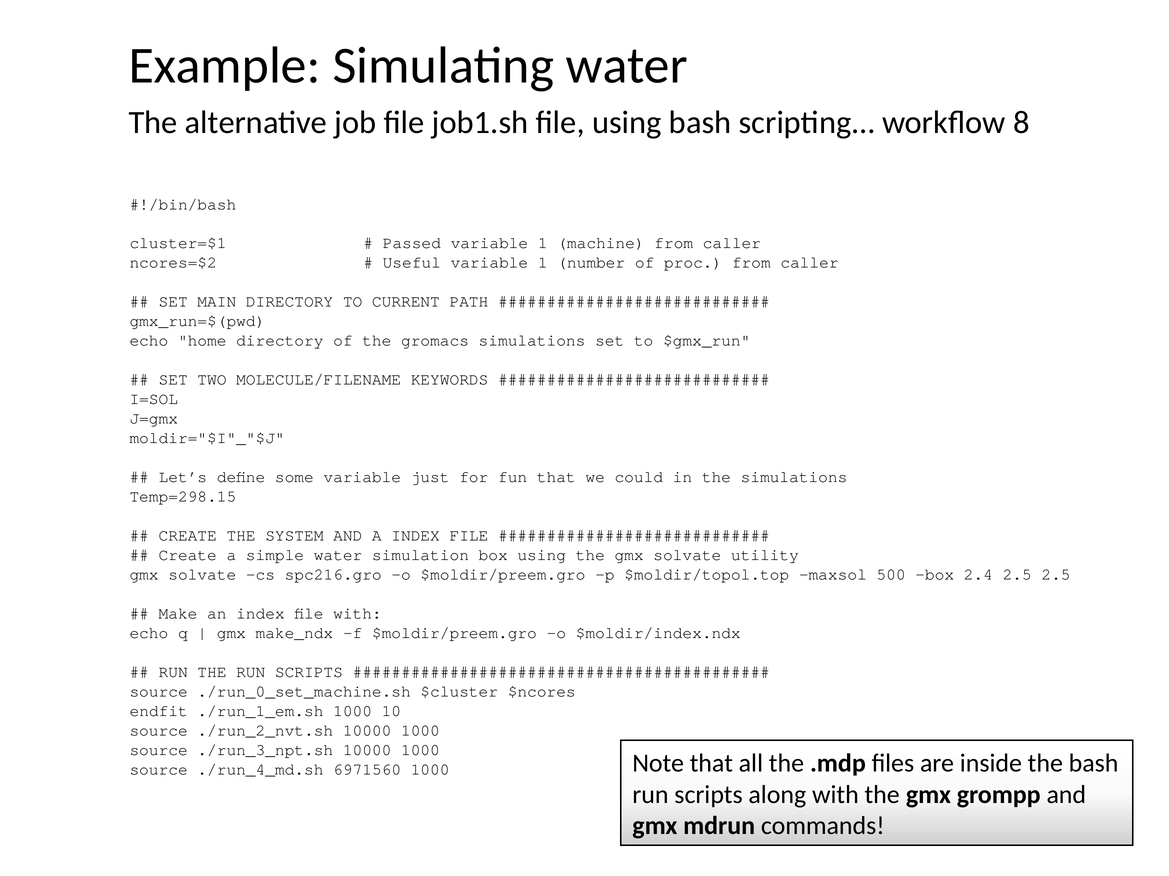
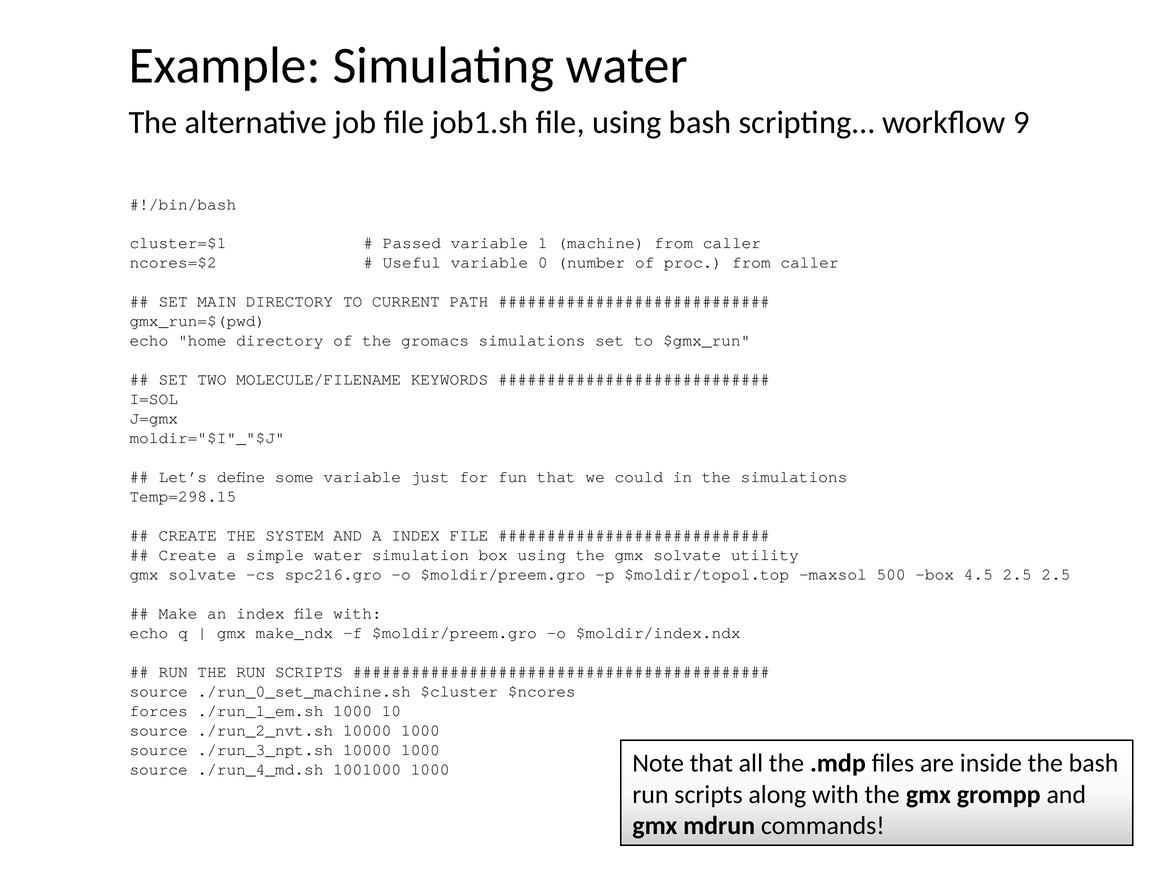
8: 8 -> 9 (1021, 123)
1: 1 -> 0 (543, 263)
2.4: 2.4 -> 4.5 (978, 575)
endfit: endfit -> forces (159, 712)
6971560: 6971560 -> 1001000 (367, 770)
